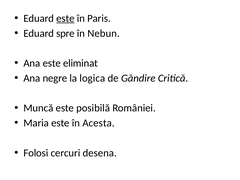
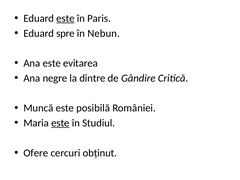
eliminat: eliminat -> evitarea (80, 63)
logica: logica -> dintre (92, 78)
este underline: none -> present (60, 123)
Acesta: Acesta -> Studiul (99, 123)
Folosi: Folosi -> Ofere (36, 153)
desena: desena -> obținut (100, 153)
